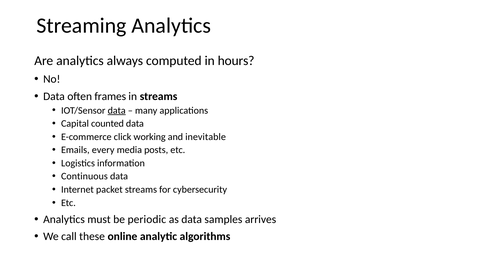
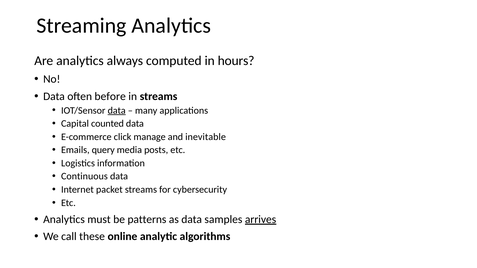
frames: frames -> before (110, 97)
working: working -> manage (150, 137)
every: every -> query (103, 150)
periodic: periodic -> patterns (147, 220)
arrives underline: none -> present (261, 220)
